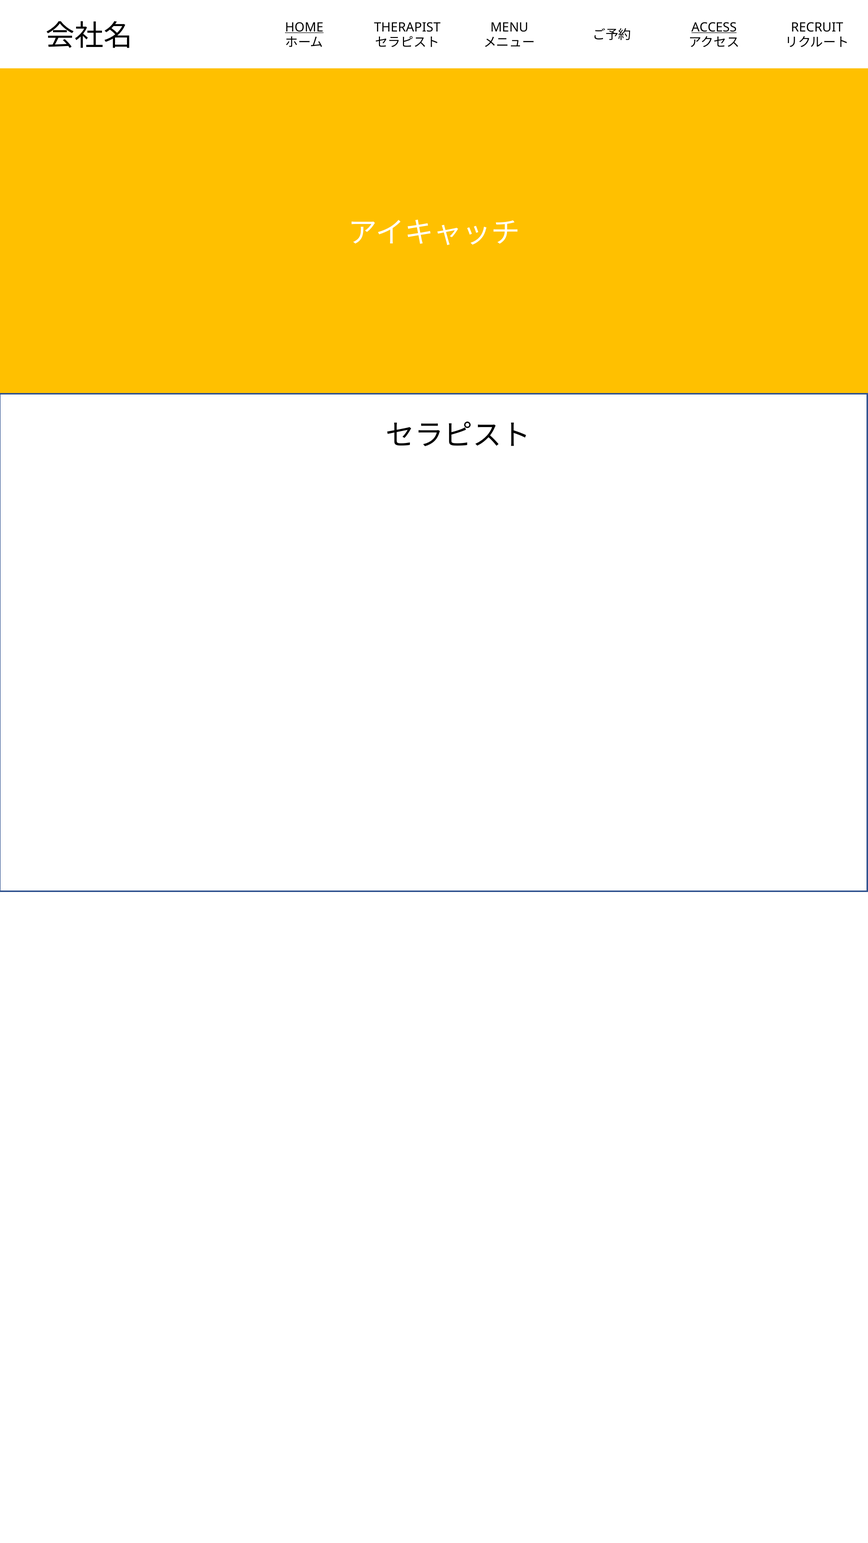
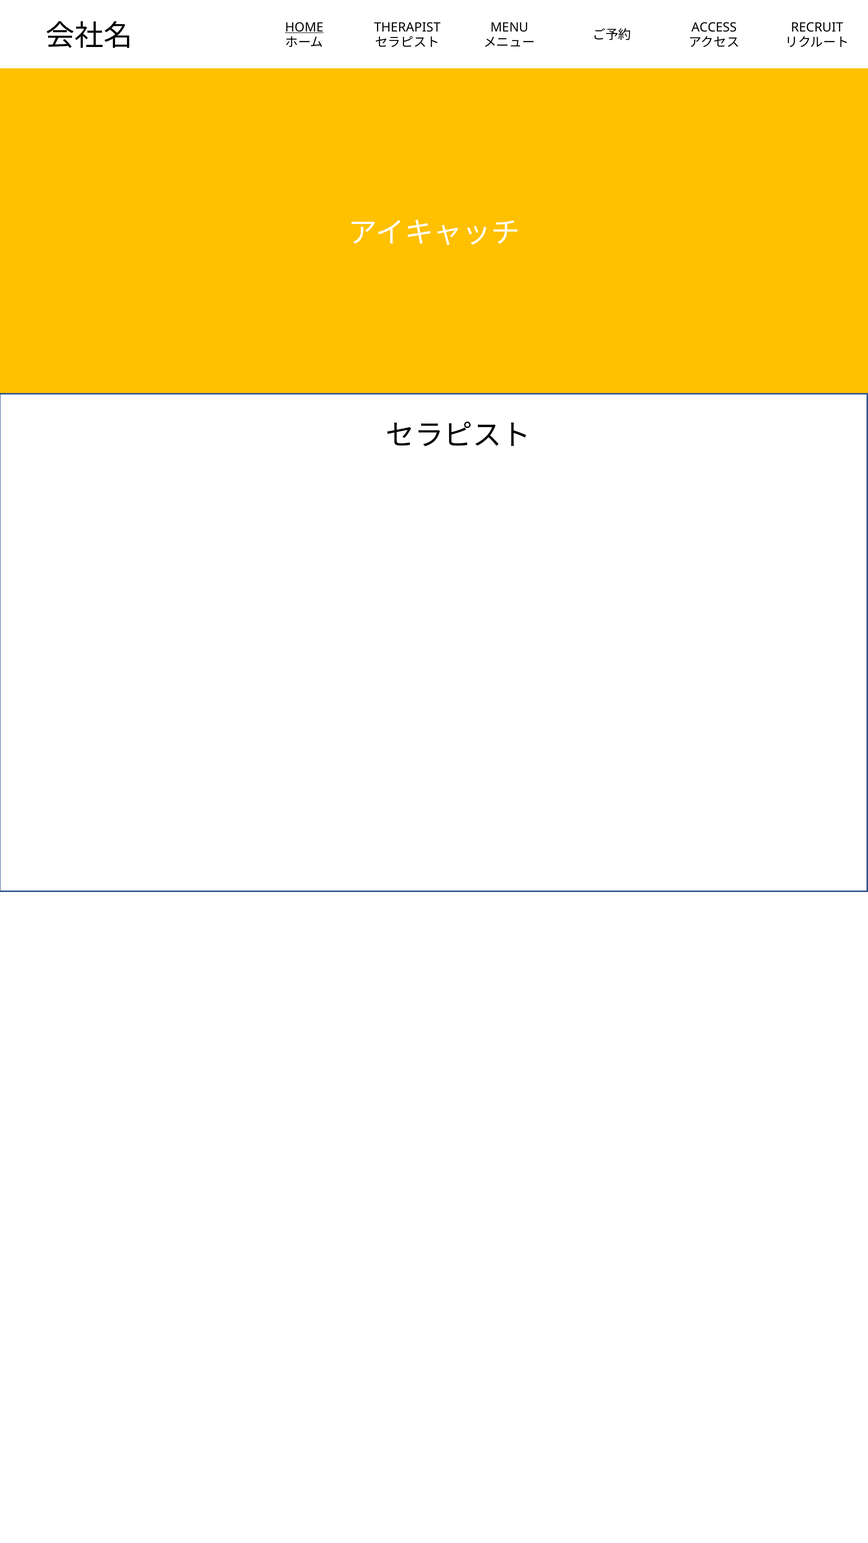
ACCESS underline: present -> none (714, 27)
